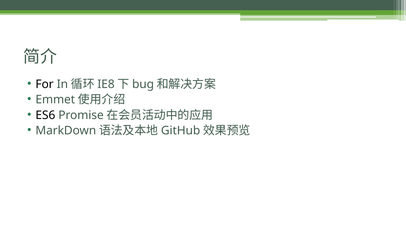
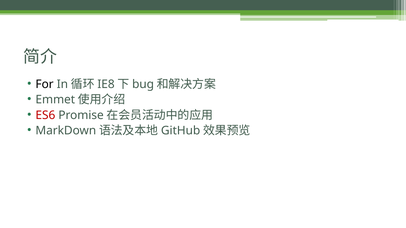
ES6 colour: black -> red (45, 115)
